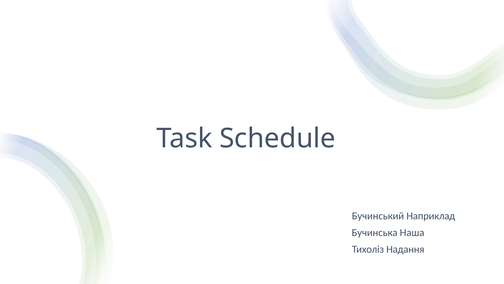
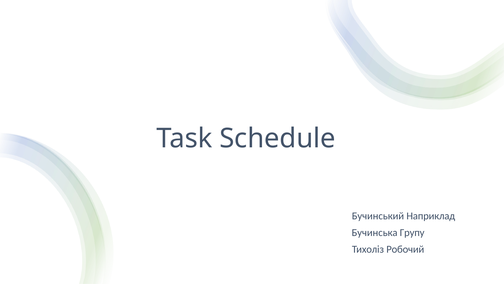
Наша: Наша -> Групу (412, 232)
Надання: Надання -> Робочий (405, 249)
